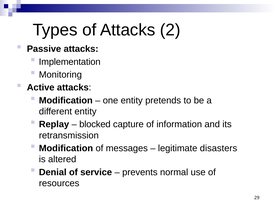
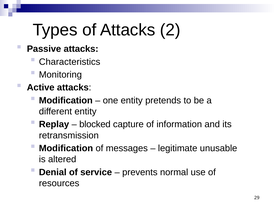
Implementation: Implementation -> Characteristics (70, 62)
disasters: disasters -> unusable (219, 148)
